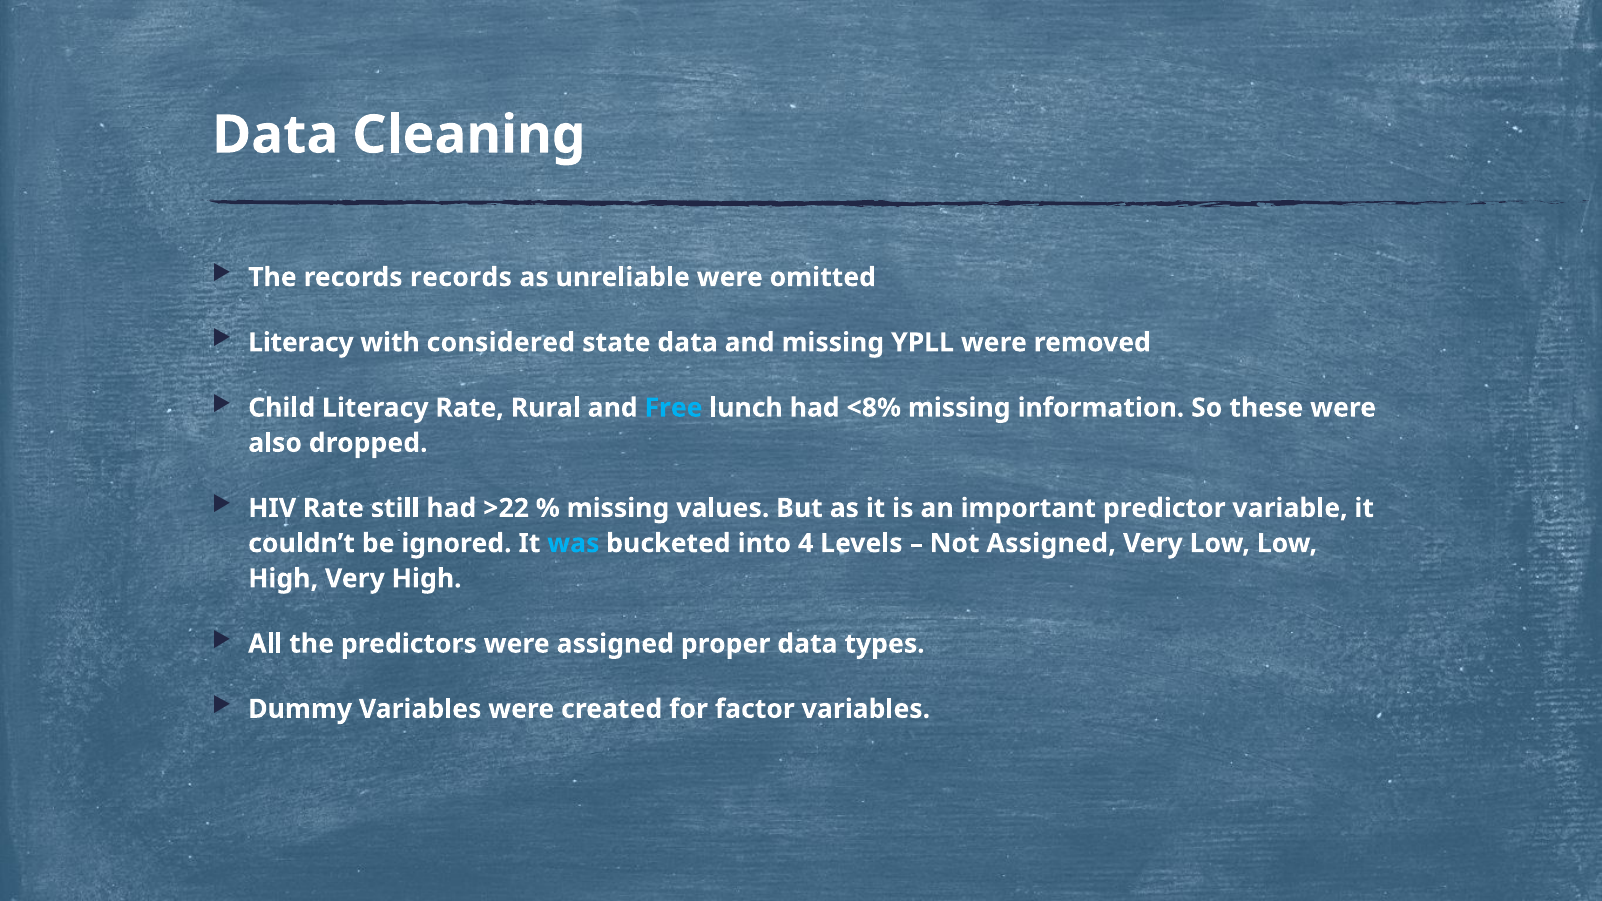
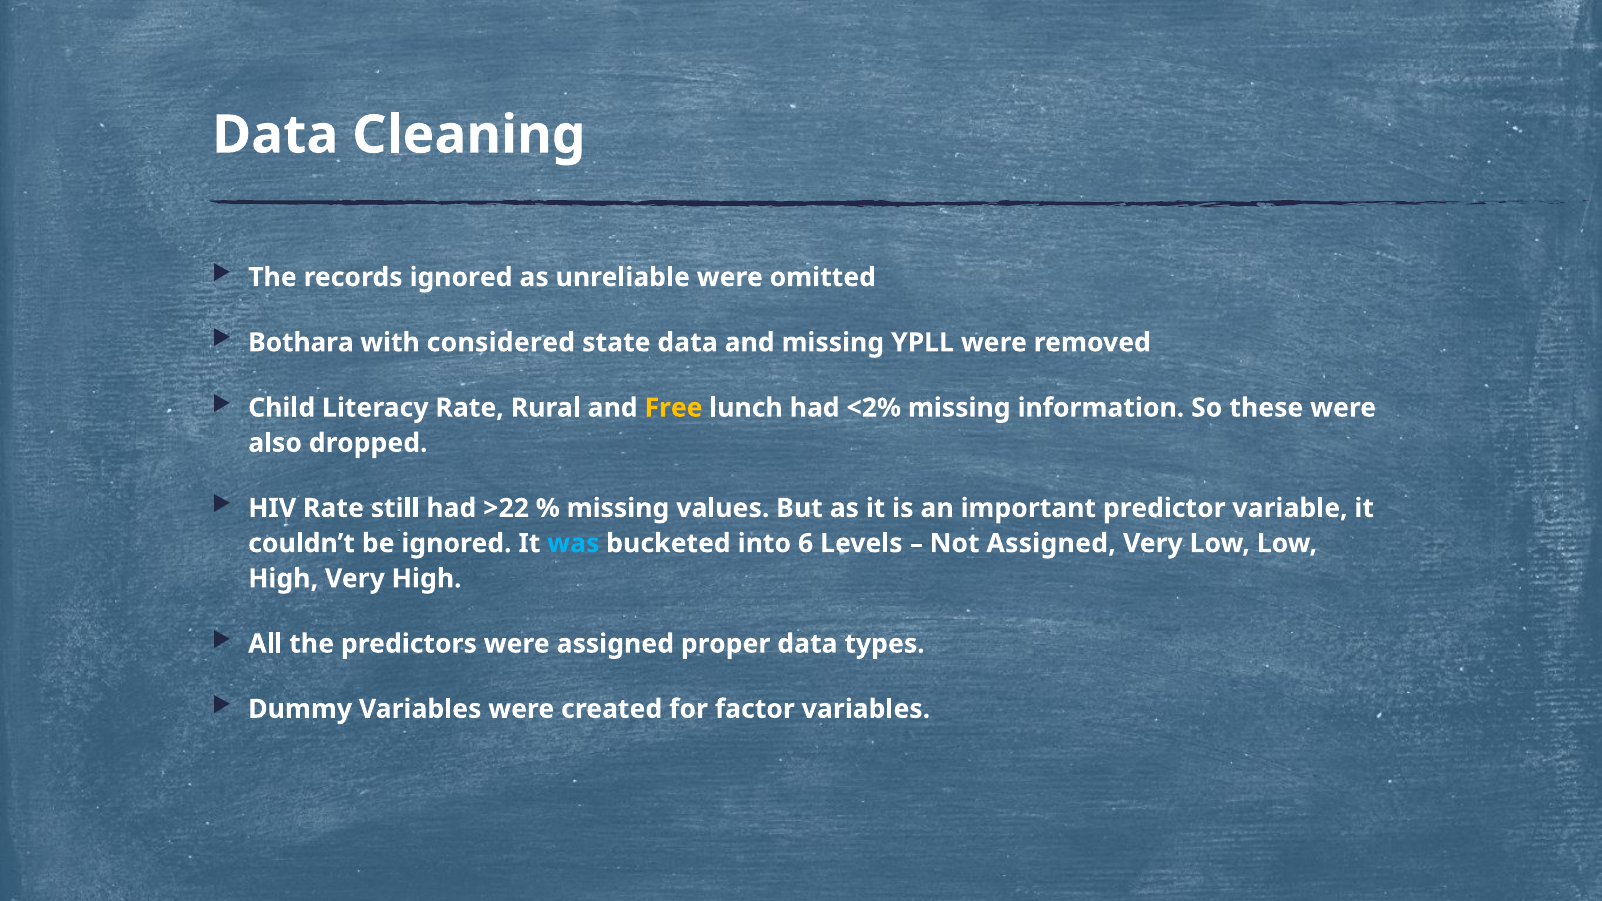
records records: records -> ignored (461, 277)
Literacy: Literacy -> Bothara (301, 343)
Free colour: light blue -> yellow (674, 408)
<8%: <8% -> <2% (874, 408)
4: 4 -> 6 (806, 544)
